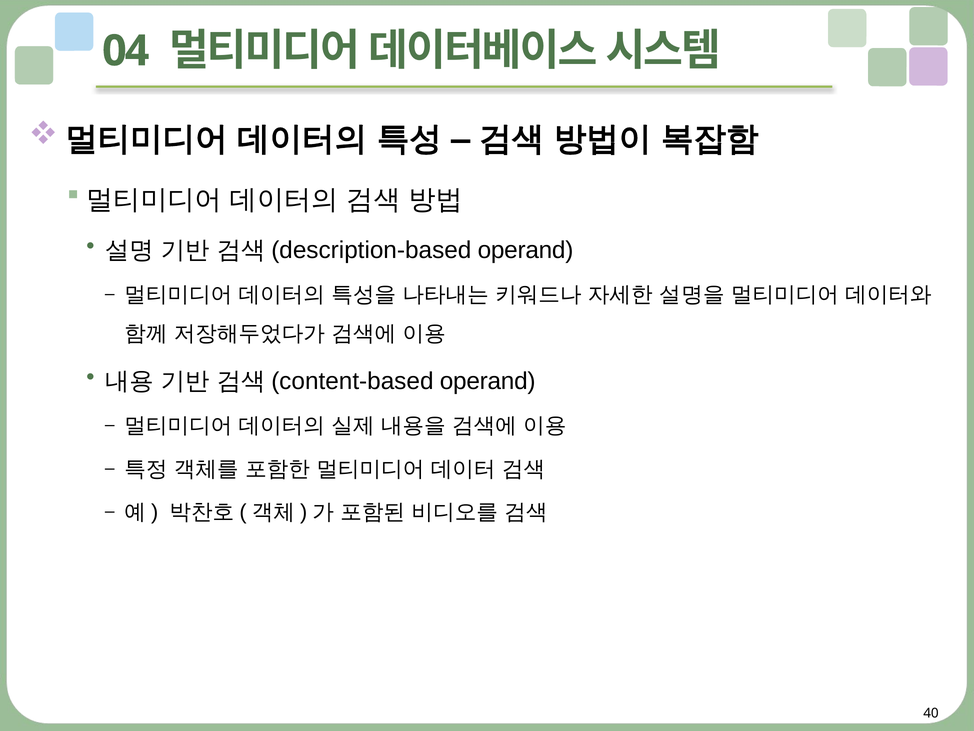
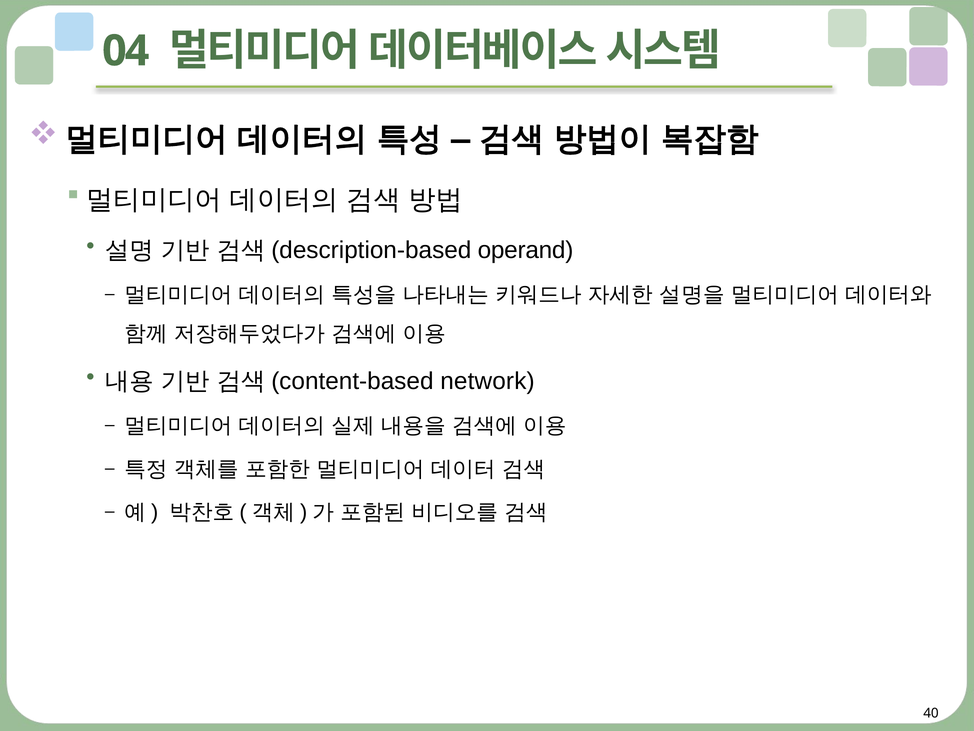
operand: operand -> network (487, 381)
